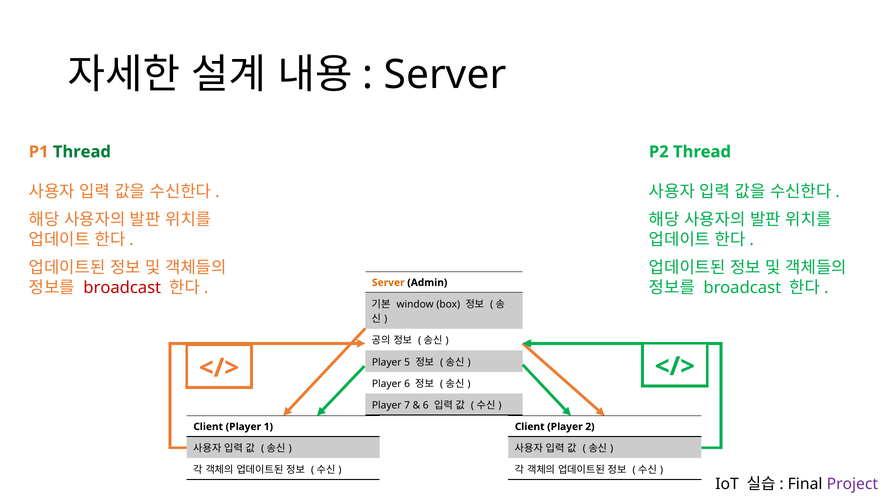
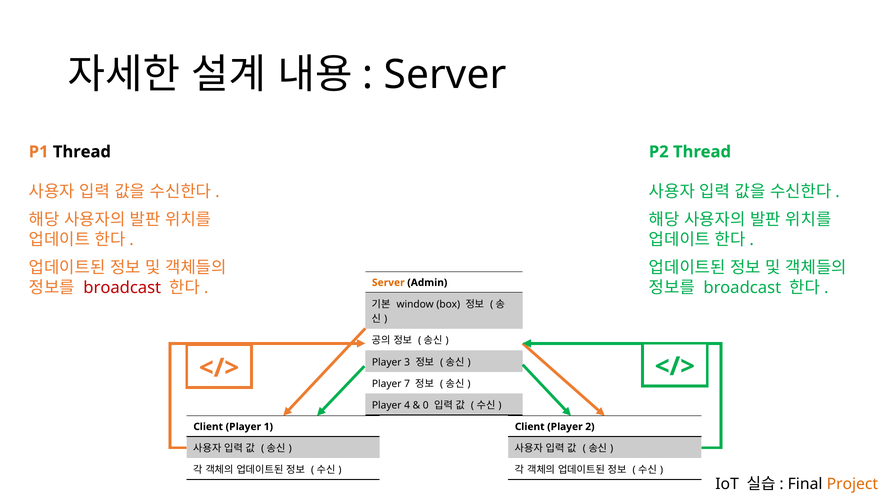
Thread colour: green -> black (82, 152)
5: 5 -> 3 (407, 362)
Player 6: 6 -> 7 (407, 383)
7: 7 -> 4 (407, 405)
6: 6 -> 0 (426, 405)
Project colour: purple -> orange (852, 484)
